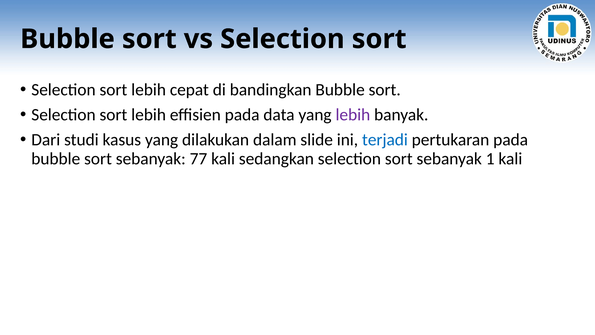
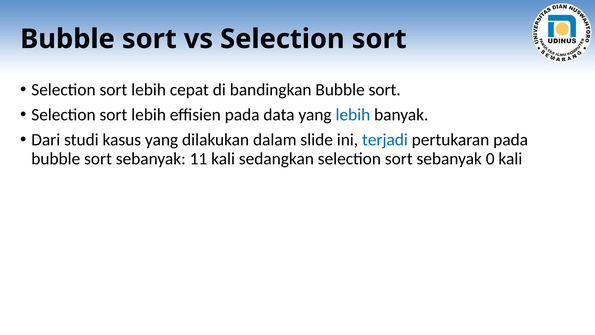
lebih colour: purple -> blue (353, 115)
77: 77 -> 11 (198, 158)
1: 1 -> 0 (490, 158)
